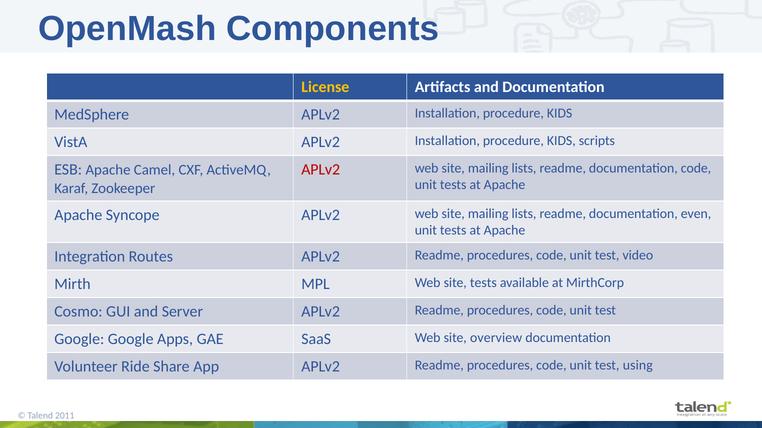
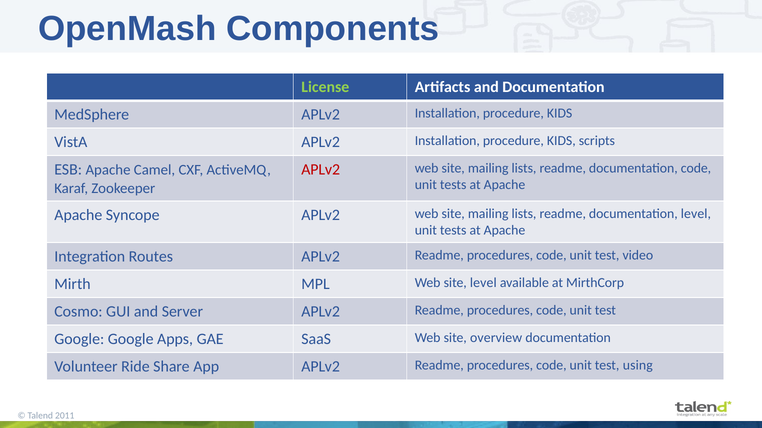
License colour: yellow -> light green (325, 87)
documentation even: even -> level (696, 214)
site tests: tests -> level (483, 283)
